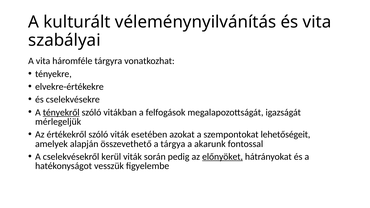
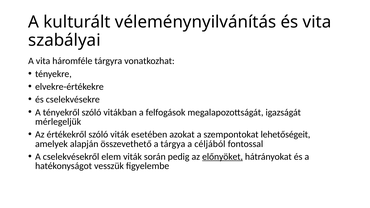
tényekről underline: present -> none (61, 112)
akarunk: akarunk -> céljából (210, 144)
kerül: kerül -> elem (111, 157)
